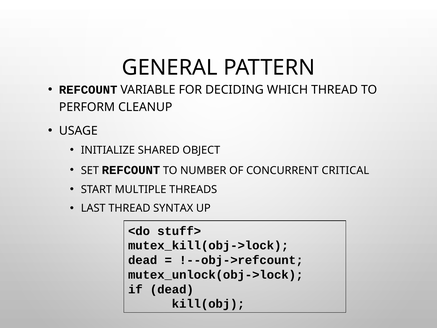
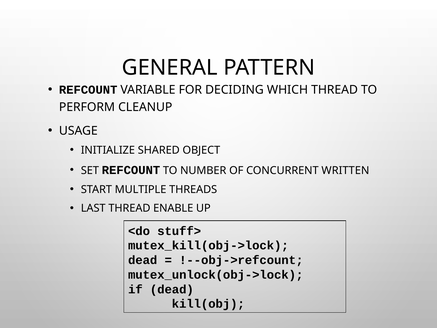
CRITICAL: CRITICAL -> WRITTEN (345, 170)
SYNTAX: SYNTAX -> ENABLE (173, 208)
